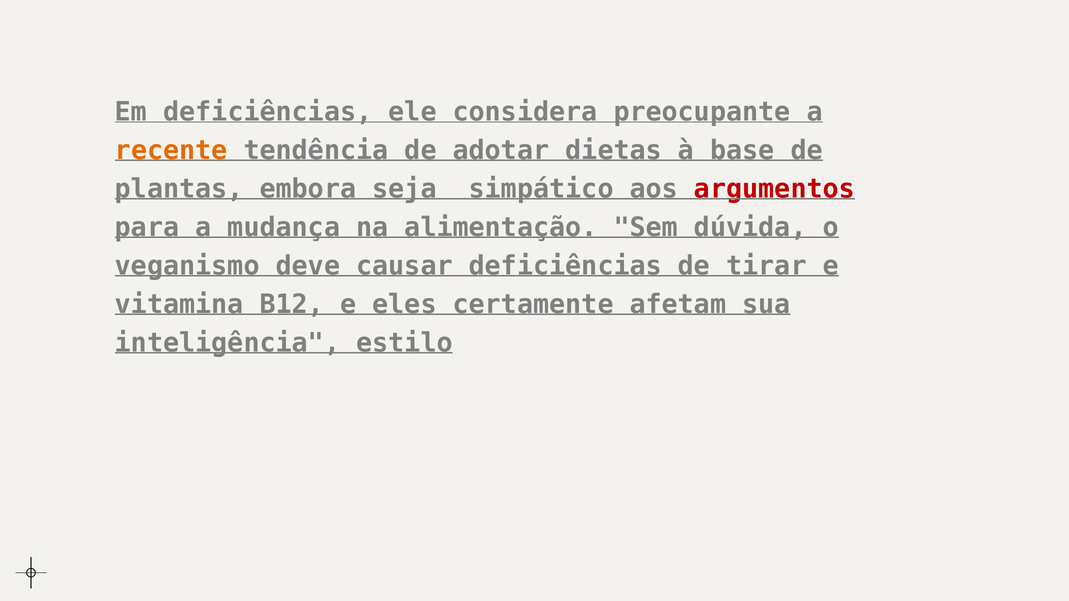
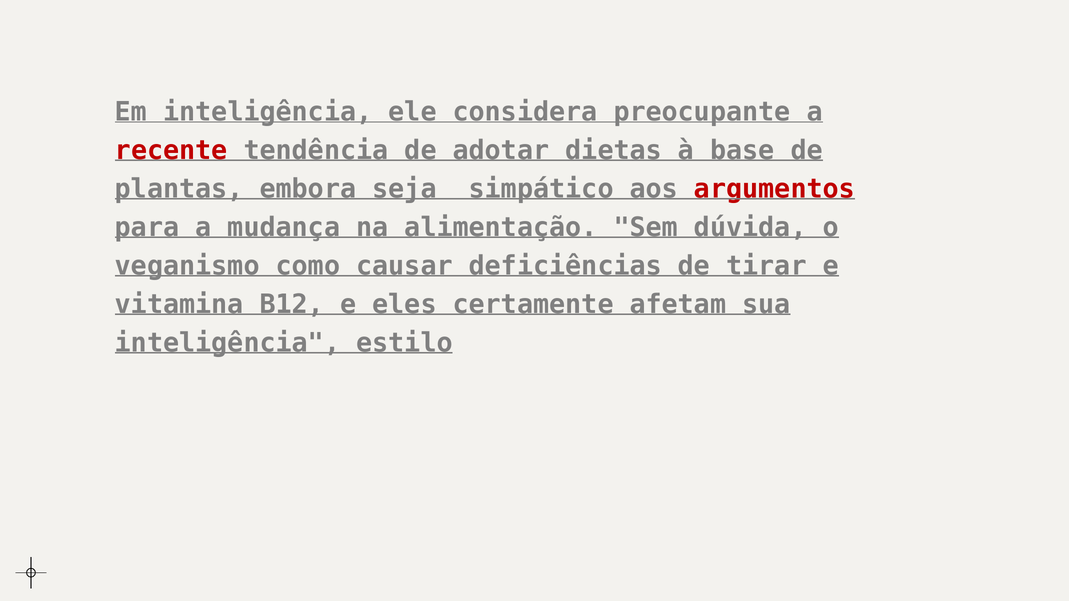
Em deficiências: deficiências -> inteligência (268, 112)
recente colour: orange -> red (171, 151)
deve: deve -> como (308, 266)
